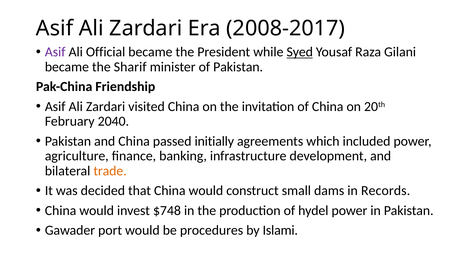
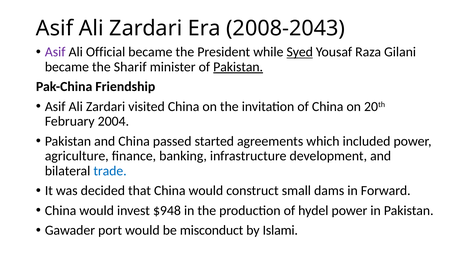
2008-2017: 2008-2017 -> 2008-2043 (286, 28)
Pakistan underline: none -> present (238, 67)
2040: 2040 -> 2004 (113, 121)
initially: initially -> started (214, 141)
trade colour: orange -> blue (110, 171)
Records: Records -> Forward (386, 190)
$748: $748 -> $948 (167, 210)
procedures: procedures -> misconduct (212, 230)
